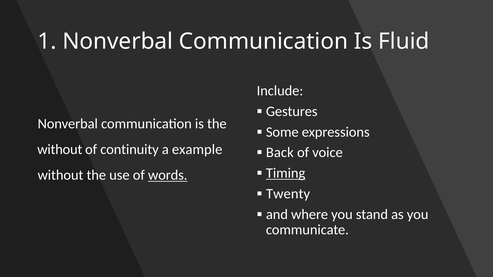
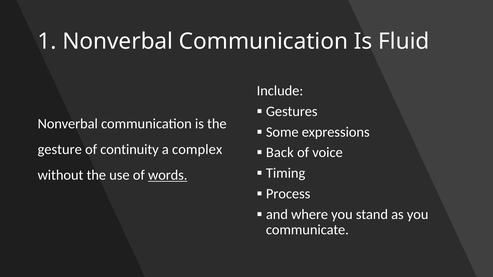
without: without -> gesture (60, 150)
example: example -> complex (197, 150)
Timing underline: present -> none (286, 173)
Twenty: Twenty -> Process (288, 194)
